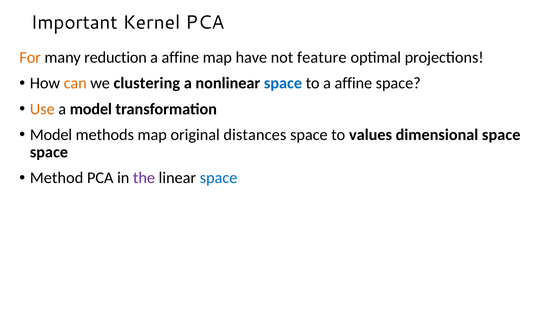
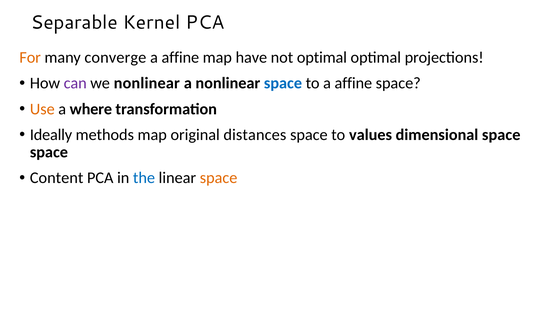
Important: Important -> Separable (74, 22)
reduction: reduction -> converge (115, 57)
not feature: feature -> optimal (322, 57)
can colour: orange -> purple (75, 83)
we clustering: clustering -> nonlinear (147, 83)
a model: model -> where (91, 109)
Model: Model -> Ideally (51, 134)
Method: Method -> Content (57, 178)
the colour: purple -> blue (144, 178)
space colour: blue -> orange (219, 178)
